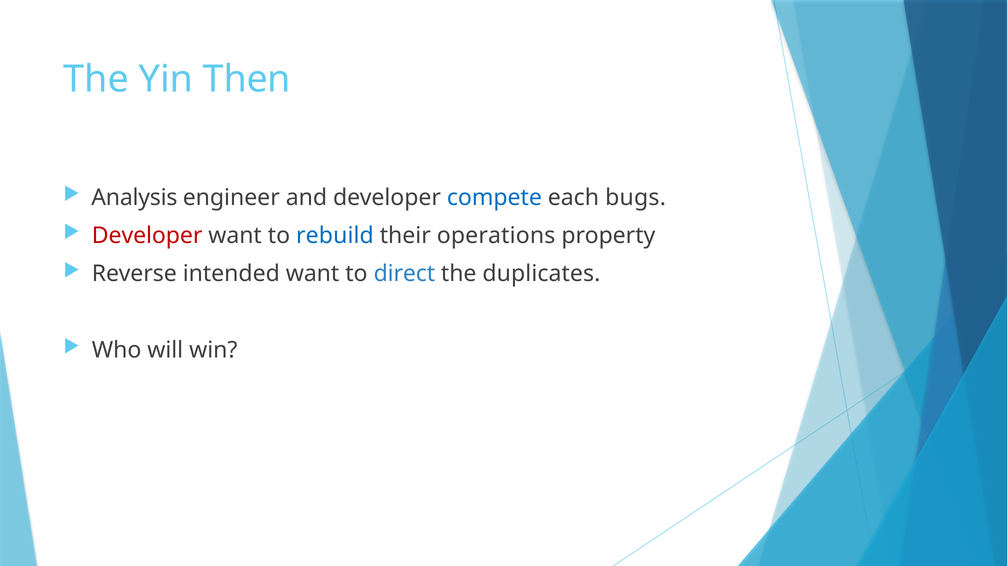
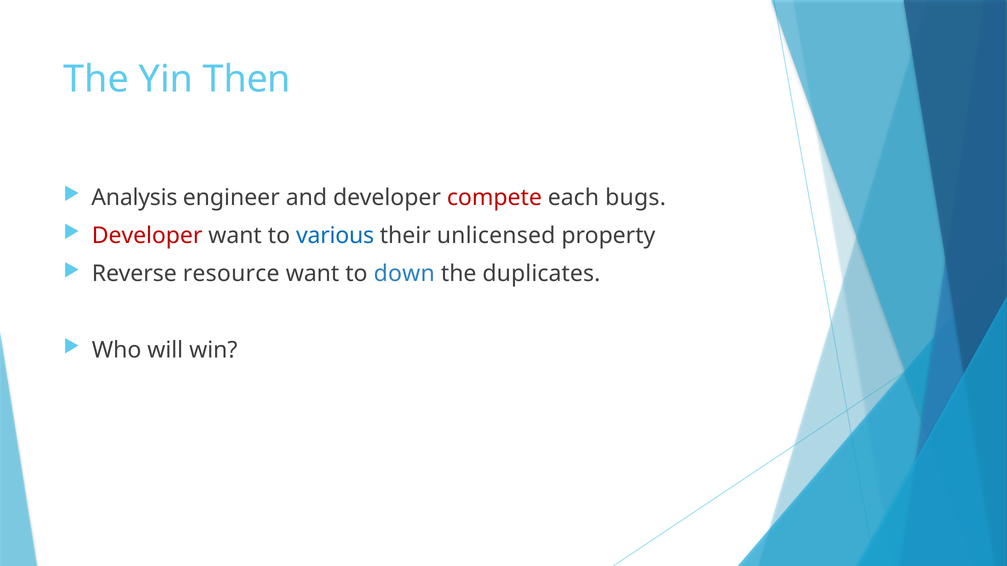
compete colour: blue -> red (494, 198)
rebuild: rebuild -> various (335, 236)
operations: operations -> unlicensed (496, 236)
intended: intended -> resource (231, 274)
direct: direct -> down (404, 274)
